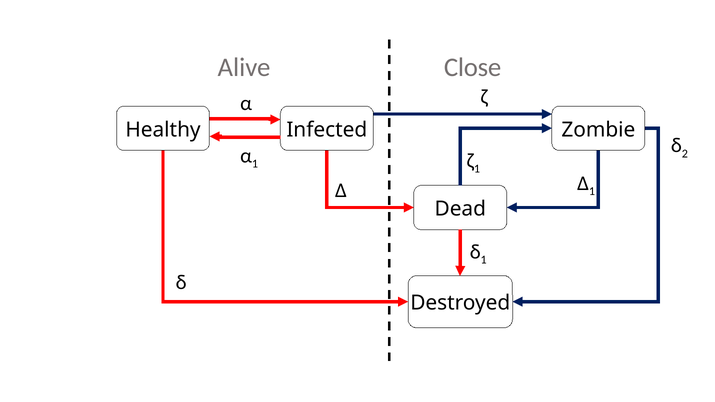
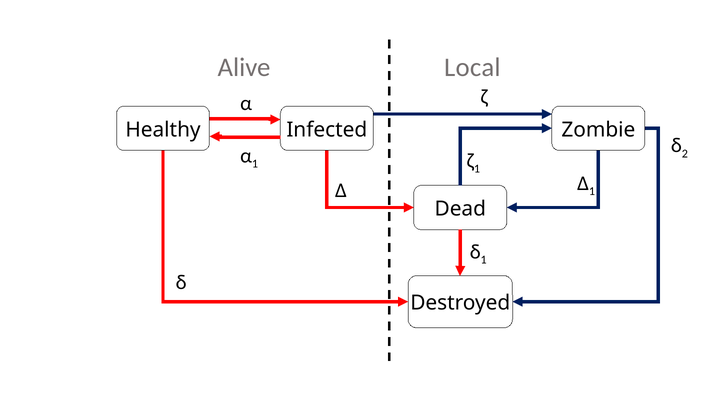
Close: Close -> Local (472, 67)
